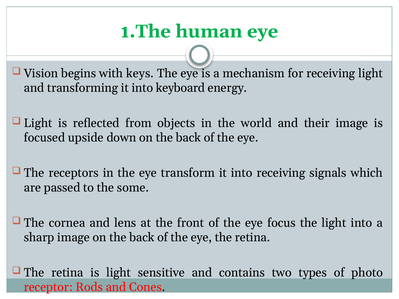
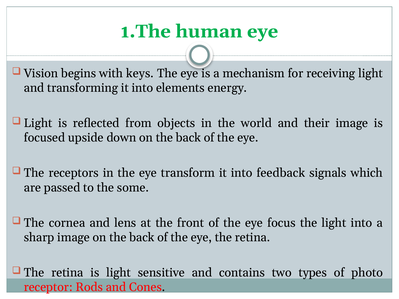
keyboard: keyboard -> elements (180, 88)
into receiving: receiving -> feedback (281, 173)
